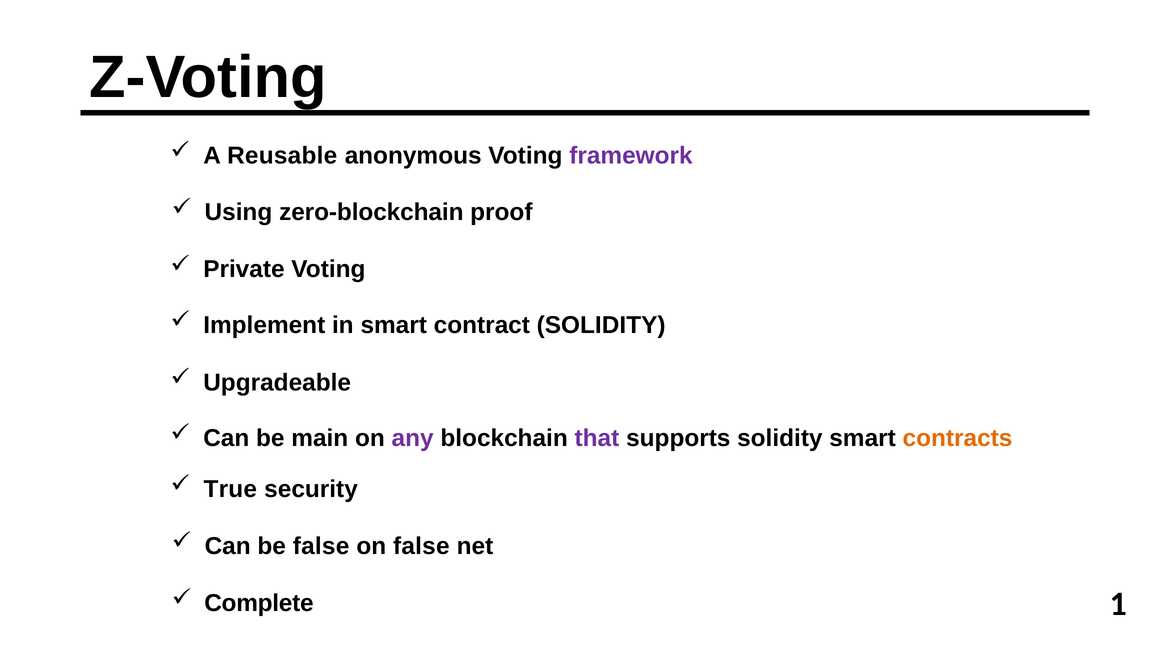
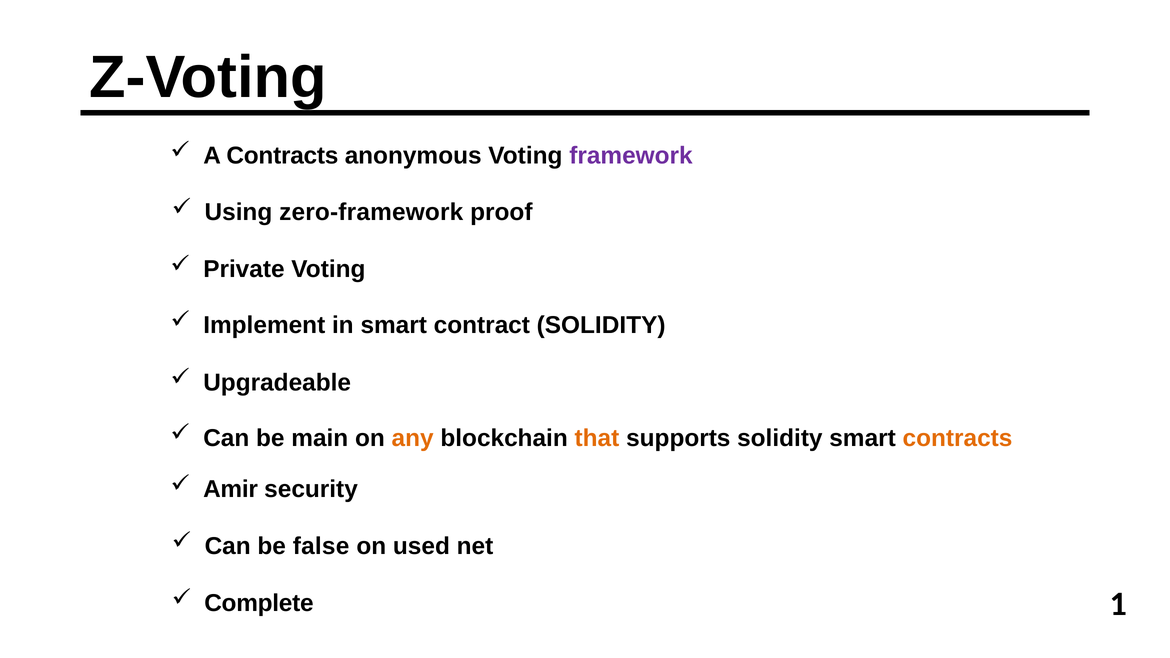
A Reusable: Reusable -> Contracts (282, 156)
zero-blockchain: zero-blockchain -> zero-framework (371, 212)
any colour: purple -> orange (413, 438)
that colour: purple -> orange (597, 438)
True: True -> Amir (231, 489)
on false: false -> used (421, 546)
